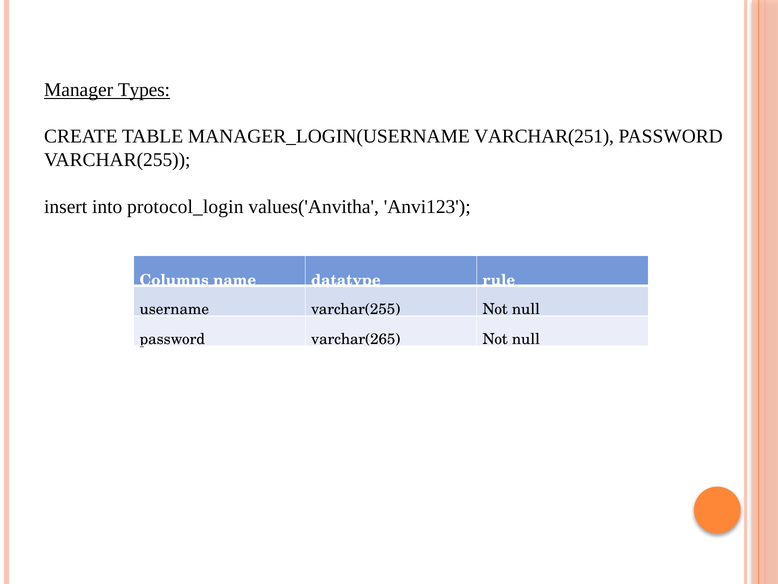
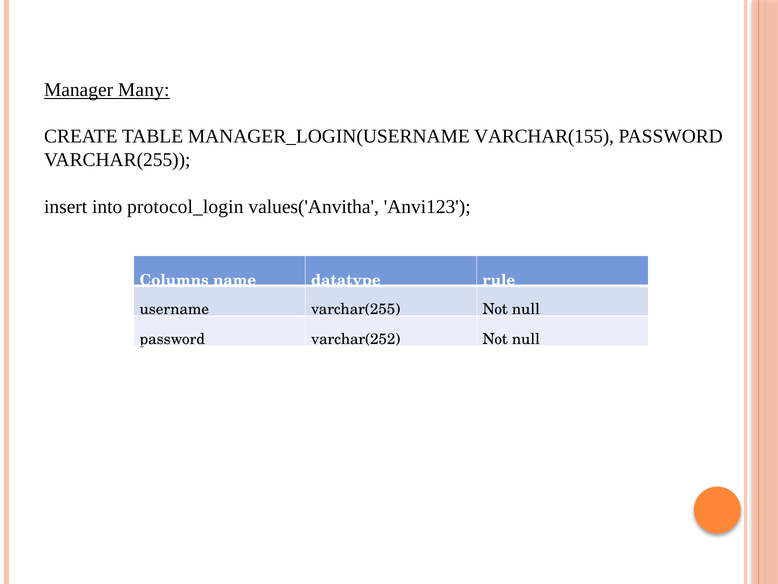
Types: Types -> Many (144, 90)
VARCHAR(251: VARCHAR(251 -> VARCHAR(155 (544, 136)
varchar(265: varchar(265 -> varchar(252 (356, 339)
